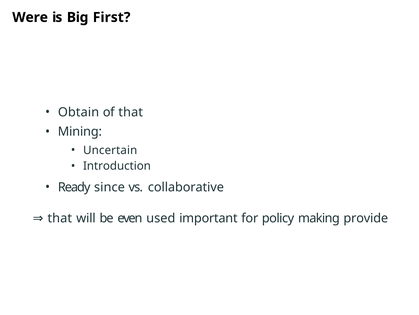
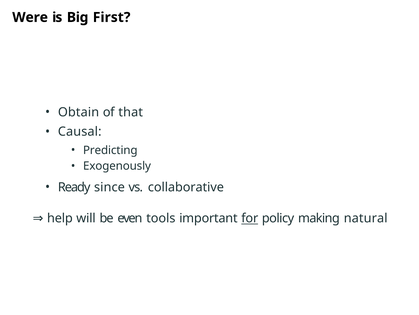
Mining: Mining -> Causal (80, 131)
Uncertain: Uncertain -> Predicting (110, 150)
Introduction: Introduction -> Exogenously (117, 166)
that: that -> help (60, 218)
used: used -> tools (161, 218)
for underline: none -> present (250, 218)
provide: provide -> natural (366, 218)
